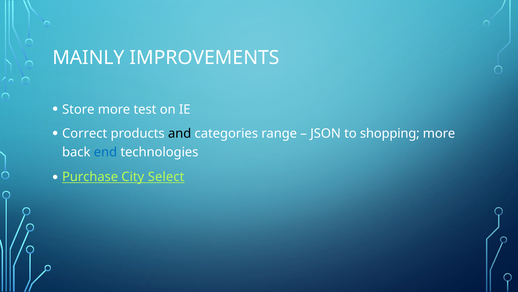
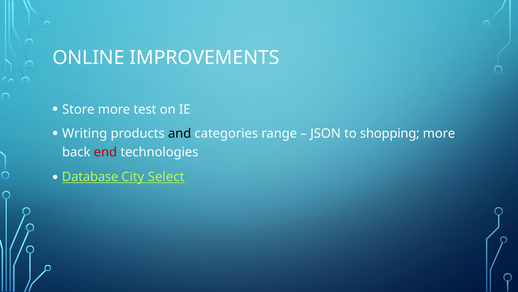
MAINLY: MAINLY -> ONLINE (88, 58)
Correct: Correct -> Writing (85, 133)
end colour: blue -> red (105, 152)
Purchase: Purchase -> Database (90, 176)
